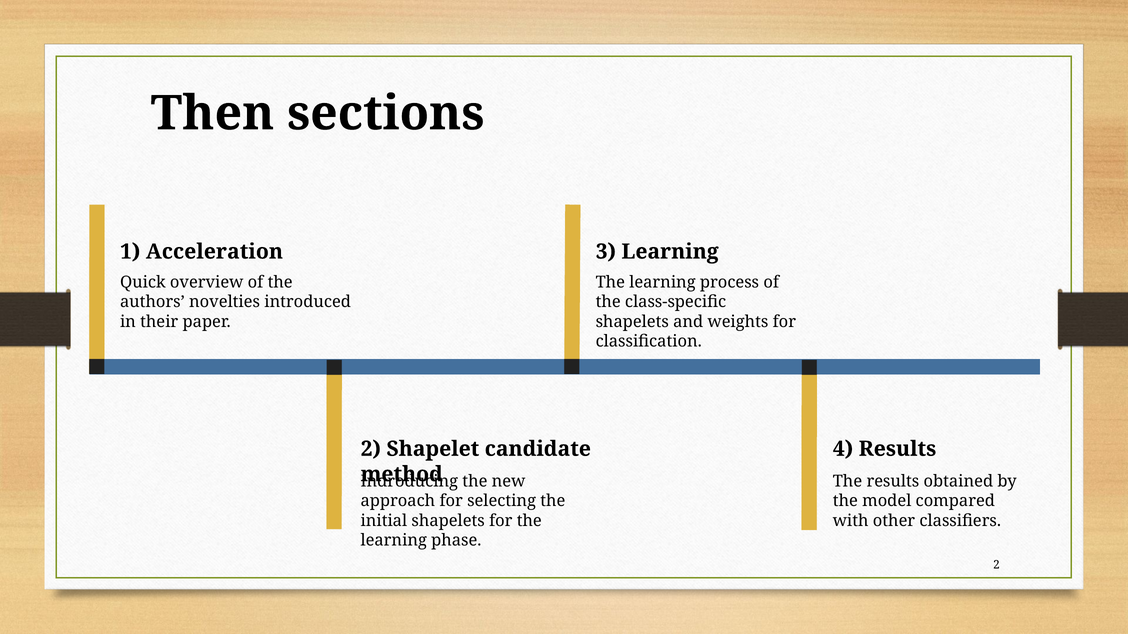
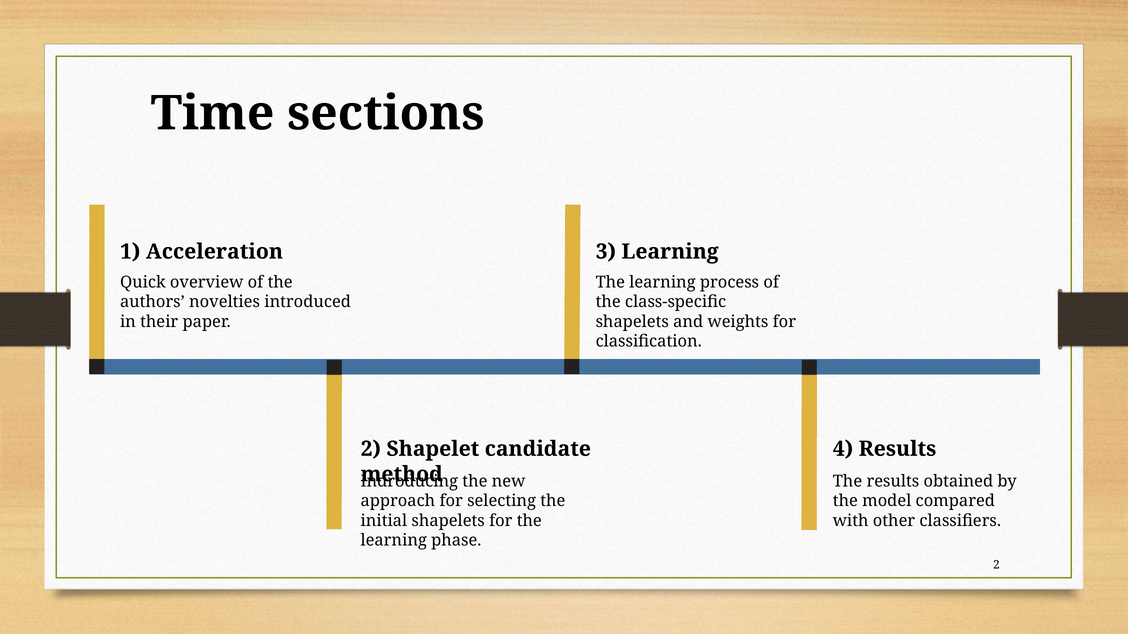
Then: Then -> Time (213, 114)
